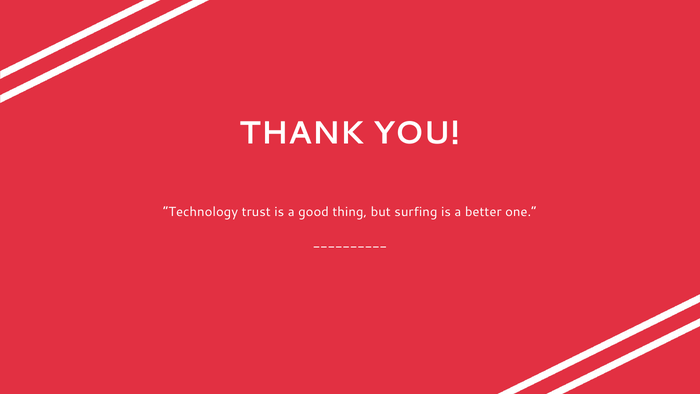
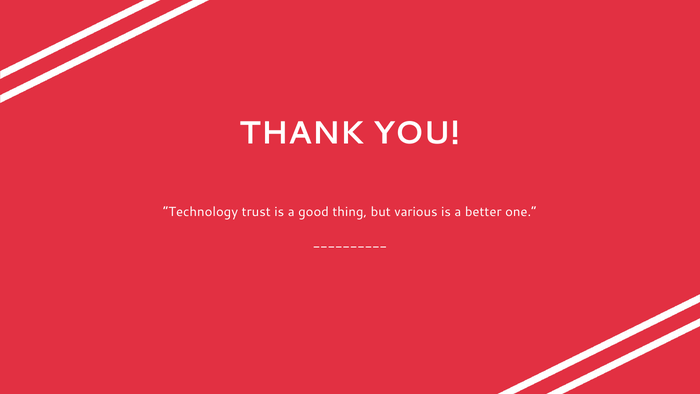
surfing: surfing -> various (416, 212)
